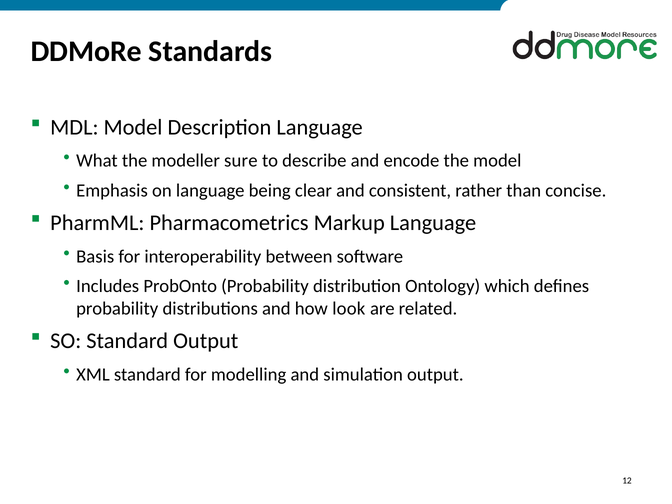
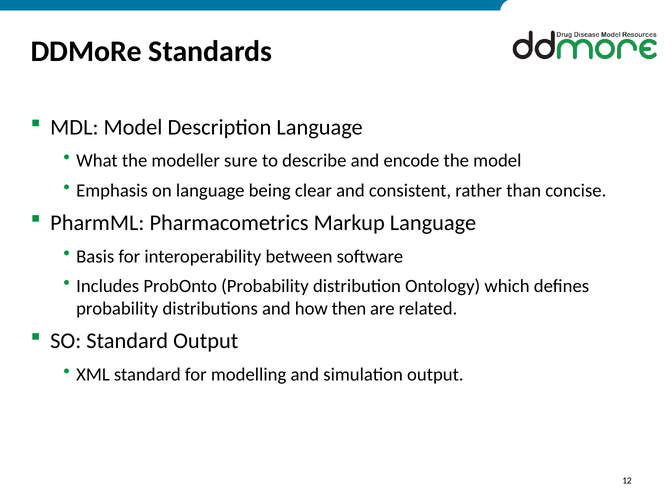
look: look -> then (349, 309)
